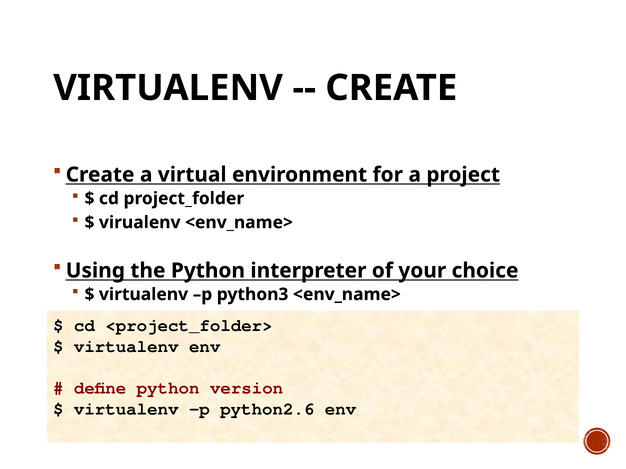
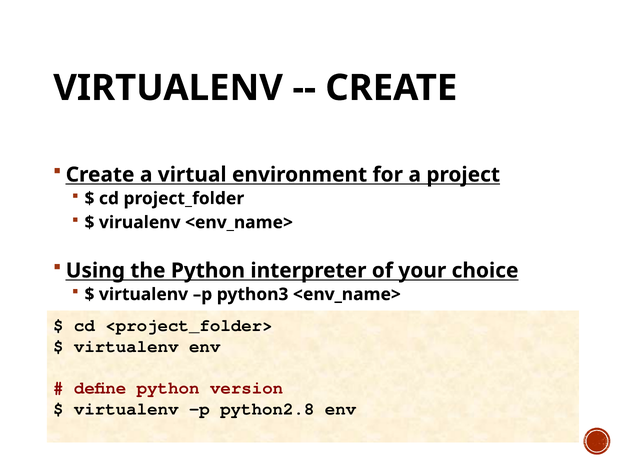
python2.6: python2.6 -> python2.8 (267, 409)
